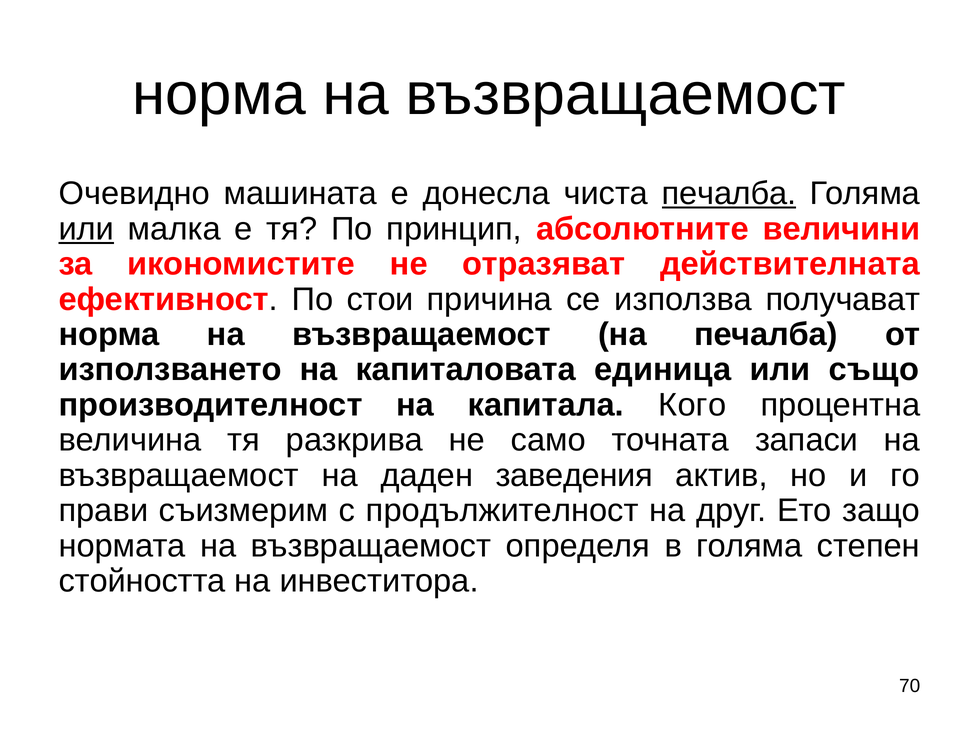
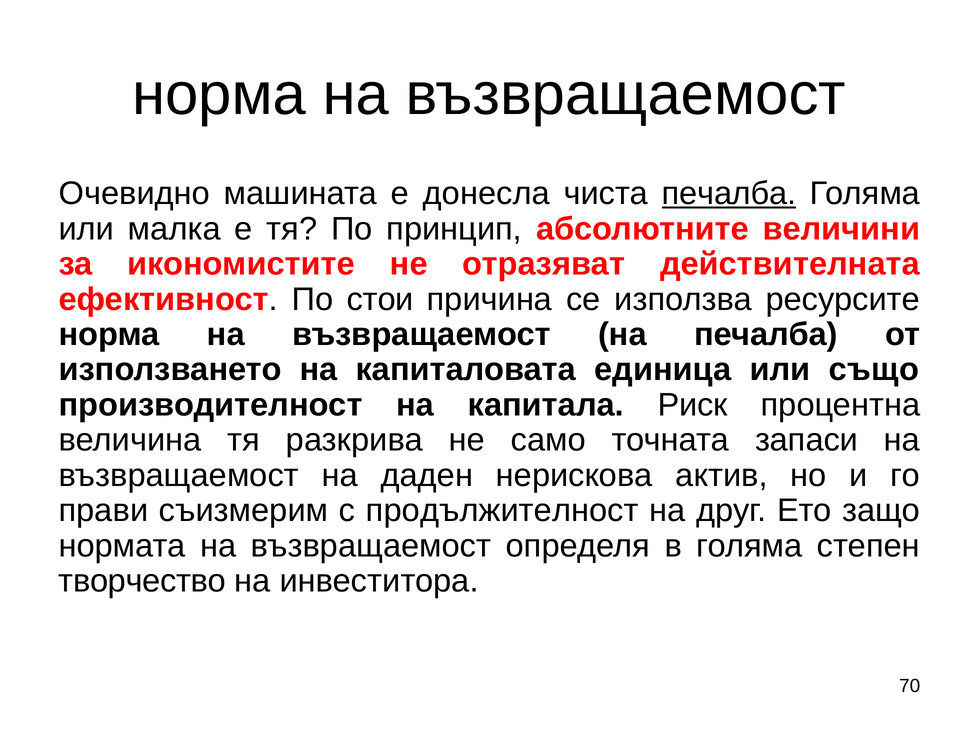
или underline: present -> none (86, 229)
получават: получават -> ресурсите (843, 299)
Кого: Кого -> Риск (693, 405)
заведения: заведения -> нерискова (574, 475)
стойността: стойността -> творчество (142, 581)
